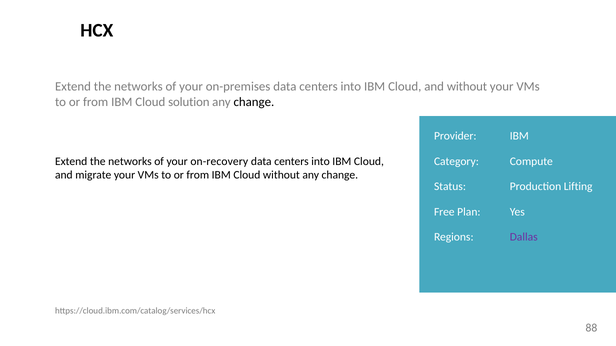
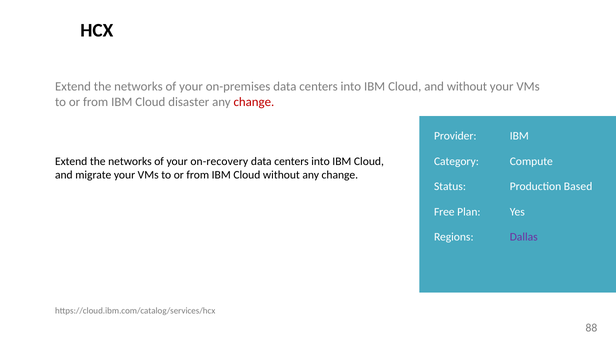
solution: solution -> disaster (189, 102)
change colour: black -> red (254, 102)
Lifting: Lifting -> Based (578, 187)
